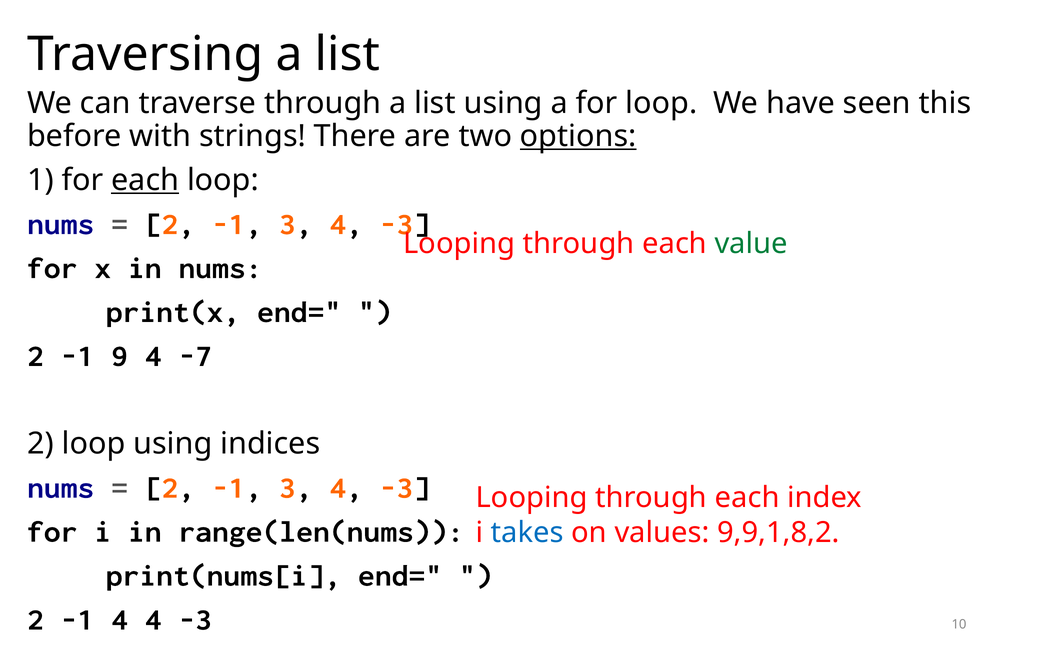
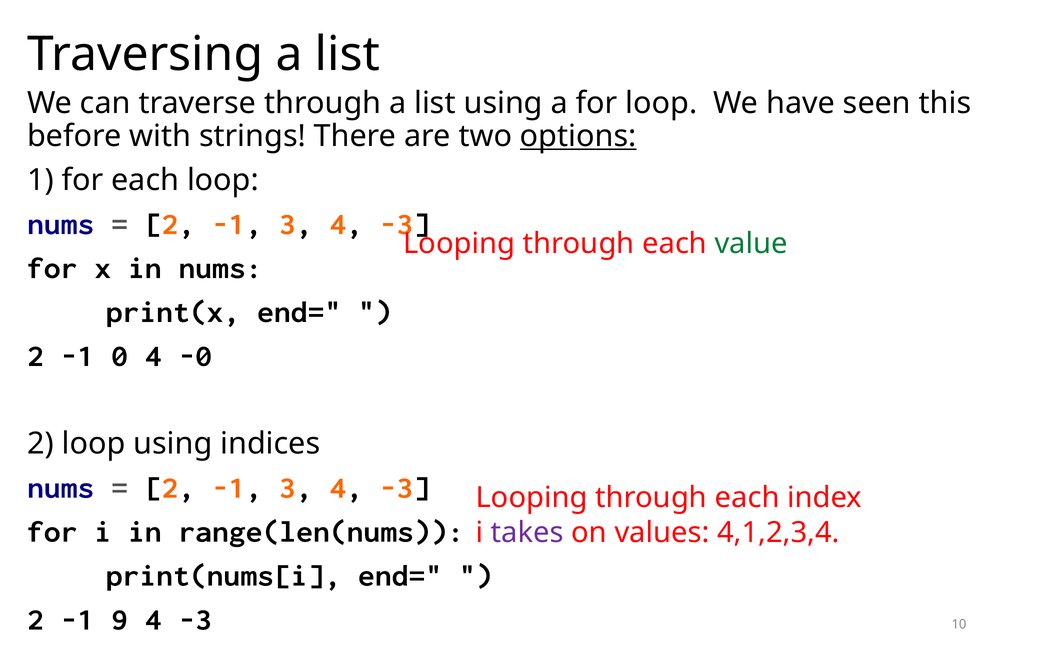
each underline: present -> none (145, 180)
9: 9 -> 0 (120, 356)
-7: -7 -> -0 (195, 356)
takes colour: blue -> purple (527, 533)
9,9,1,8,2: 9,9,1,8,2 -> 4,1,2,3,4 (778, 533)
-1 4: 4 -> 9 (120, 620)
